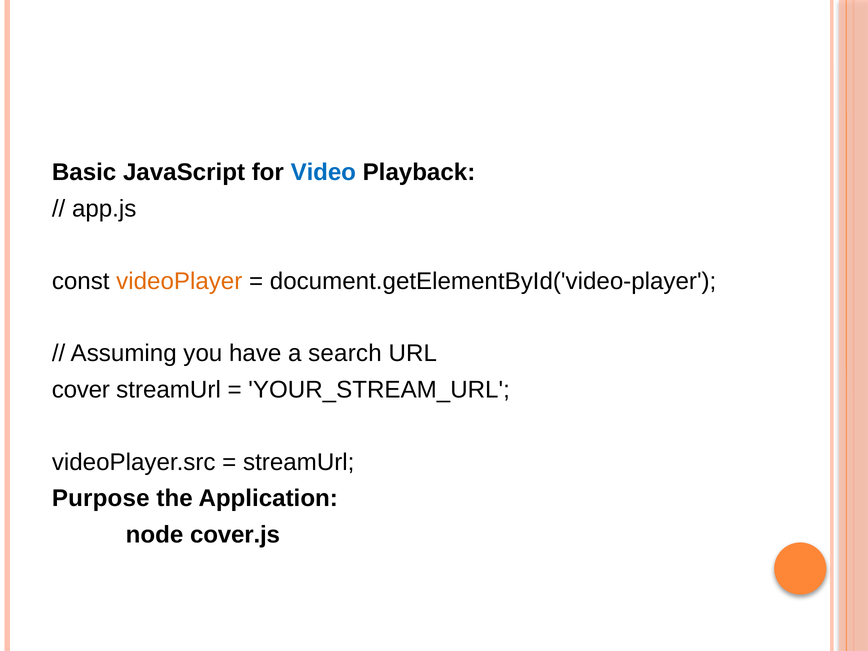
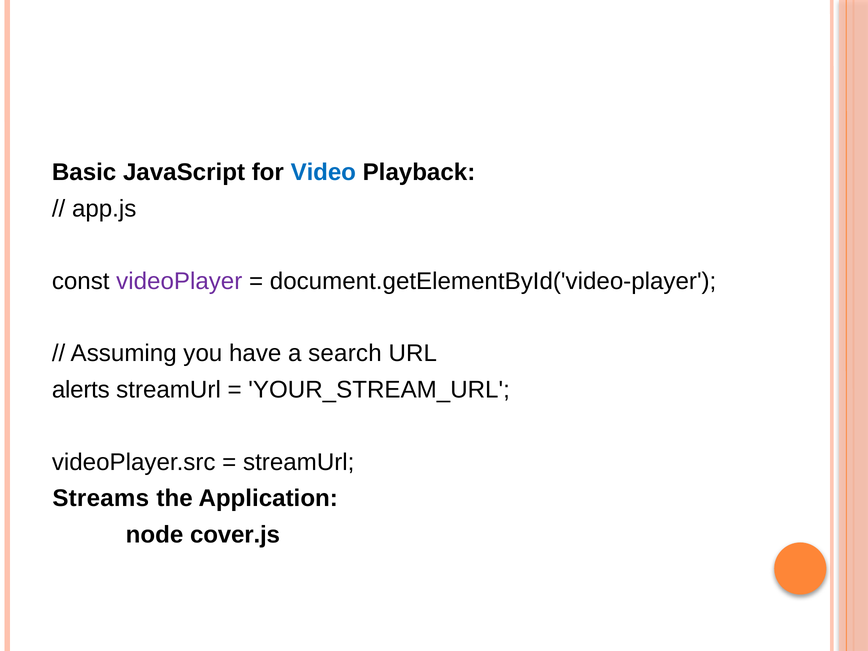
videoPlayer colour: orange -> purple (179, 281)
cover: cover -> alerts (81, 390)
Purpose: Purpose -> Streams (101, 498)
